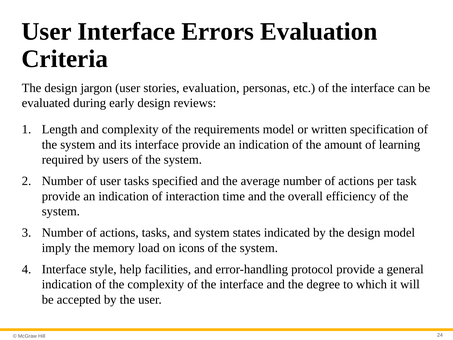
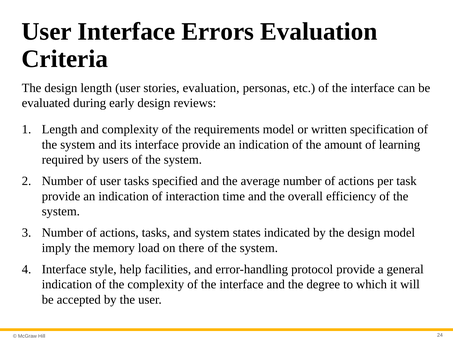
design jargon: jargon -> length (96, 88)
icons: icons -> there (191, 248)
